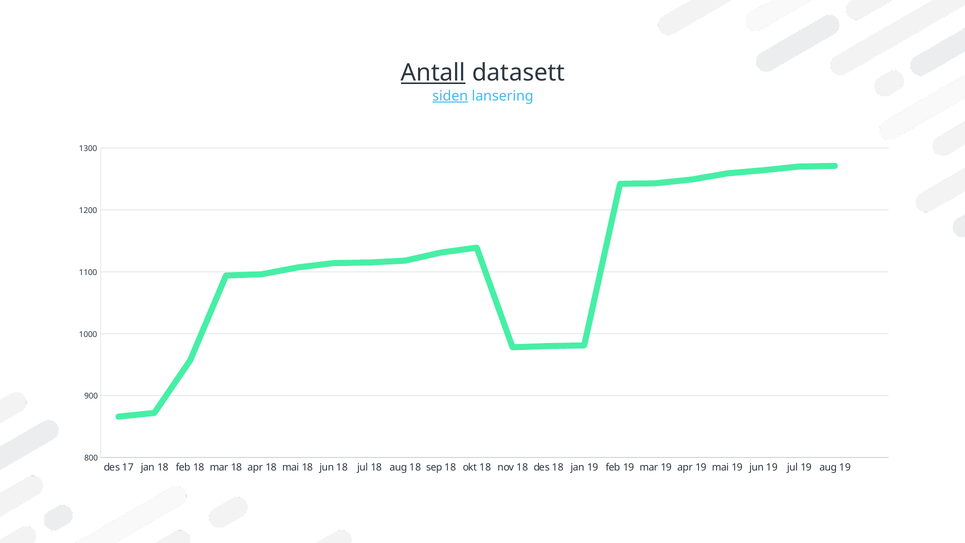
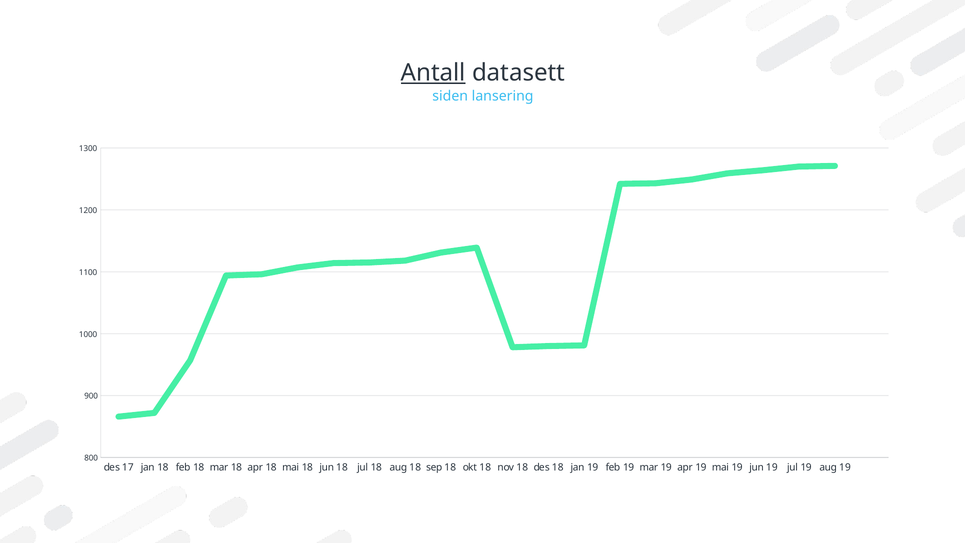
siden underline: present -> none (450, 96)
